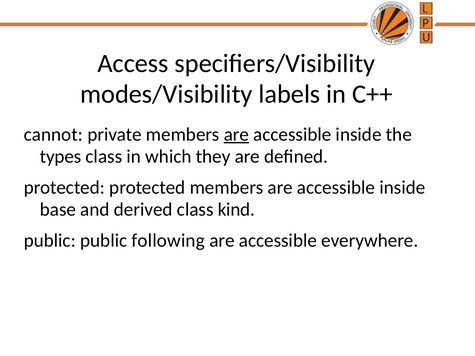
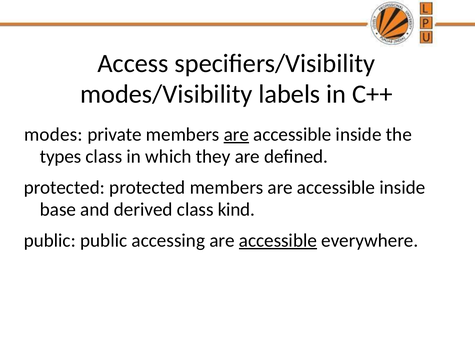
cannot: cannot -> modes (53, 135)
following: following -> accessing (168, 241)
accessible underline: none -> present (278, 241)
